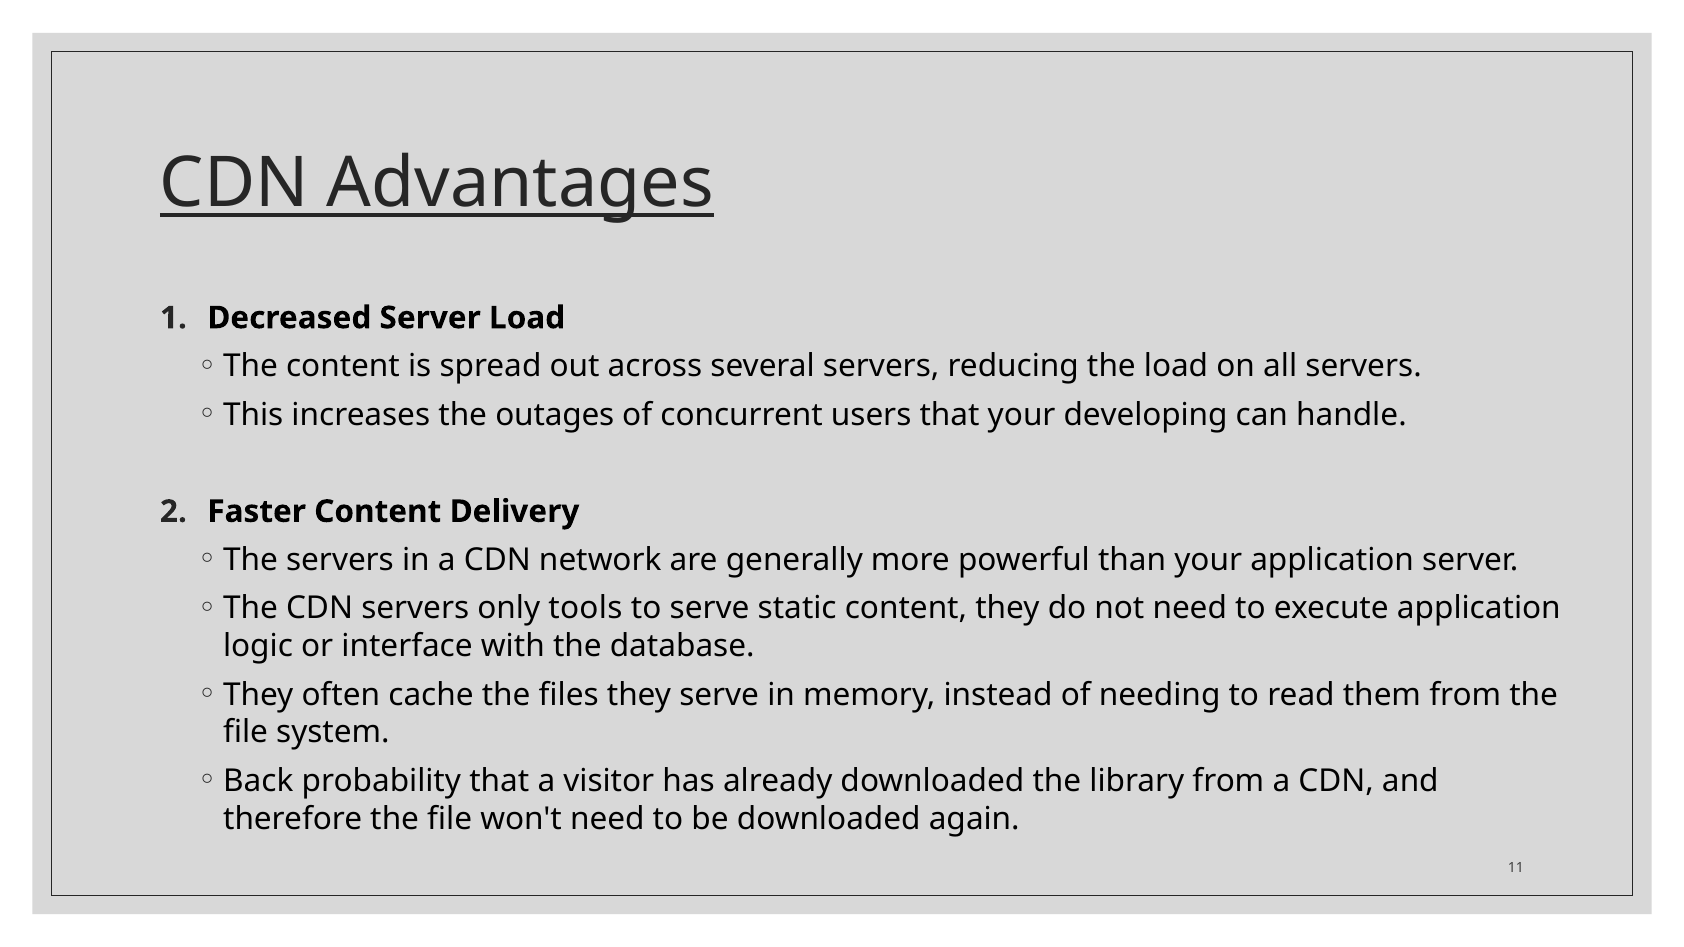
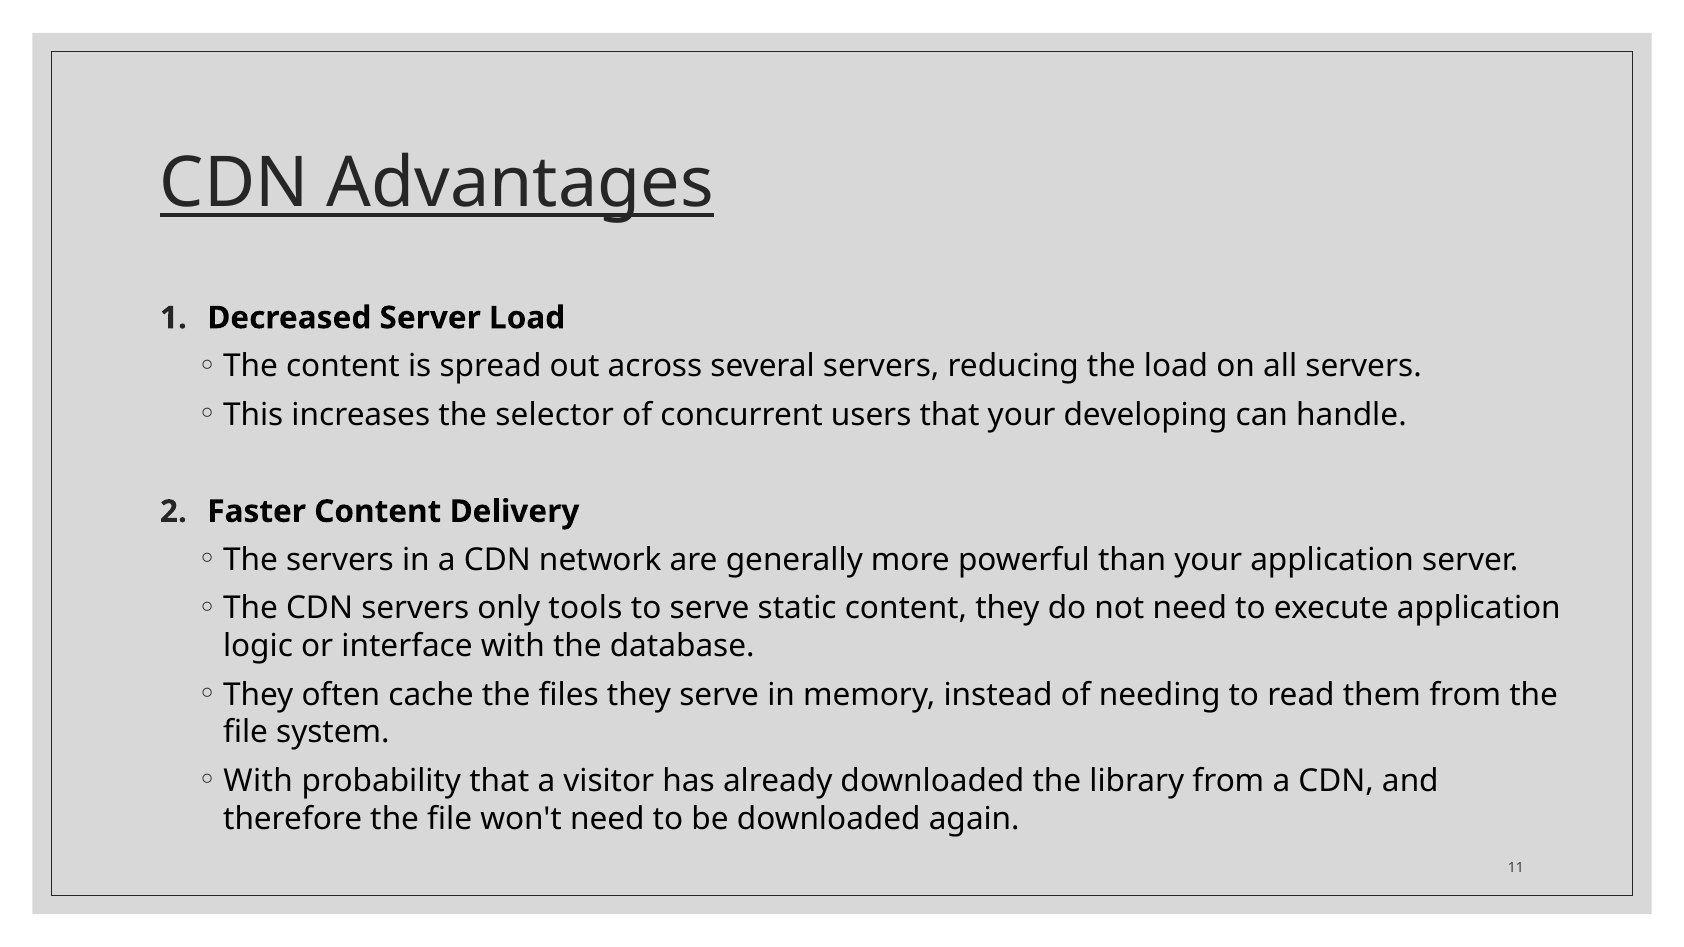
outages: outages -> selector (555, 415)
Back: Back -> With (258, 781)
